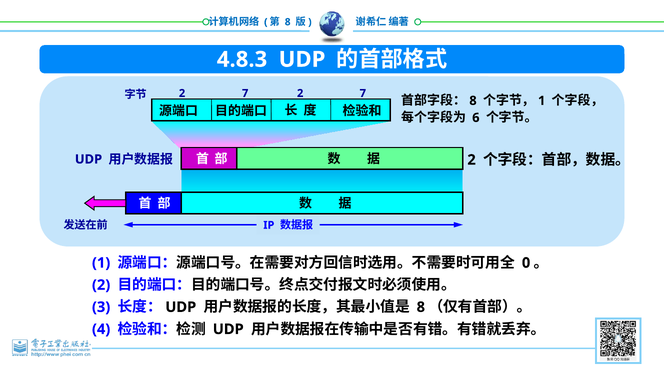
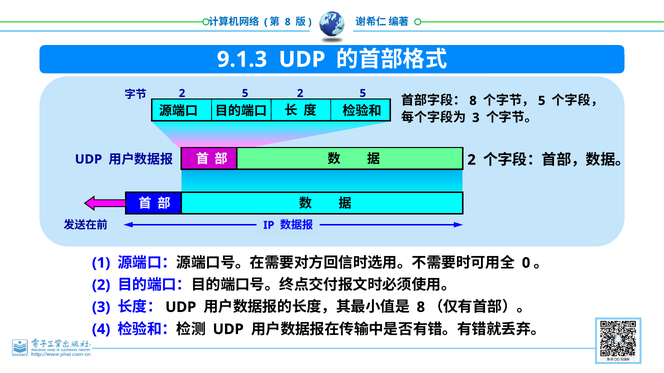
4.8.3: 4.8.3 -> 9.1.3 (242, 60)
7: 7 -> 5 (245, 93)
7: 7 -> 5 (363, 93)
1: 1 -> 5 (542, 101)
6: 6 -> 3 (476, 118)
